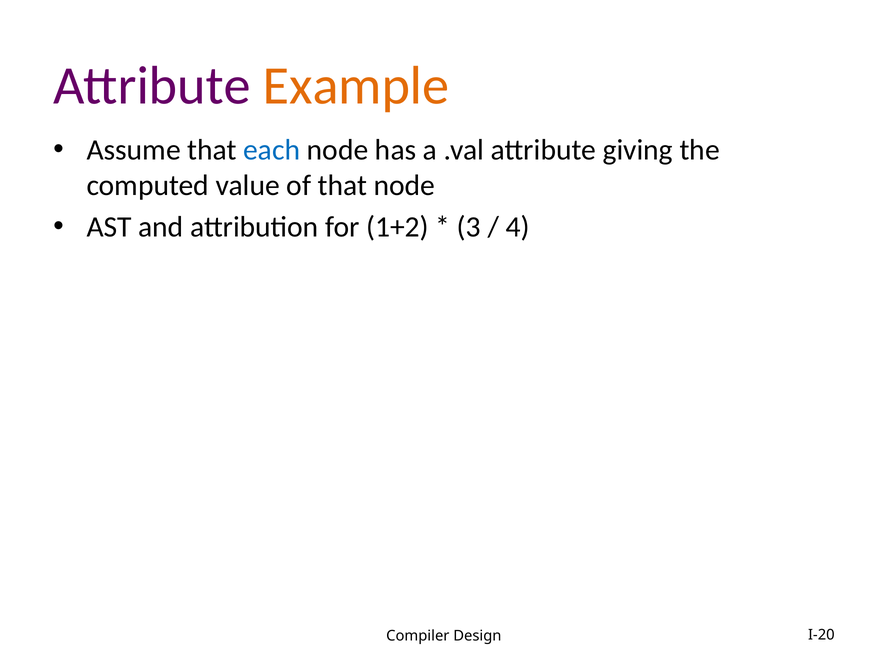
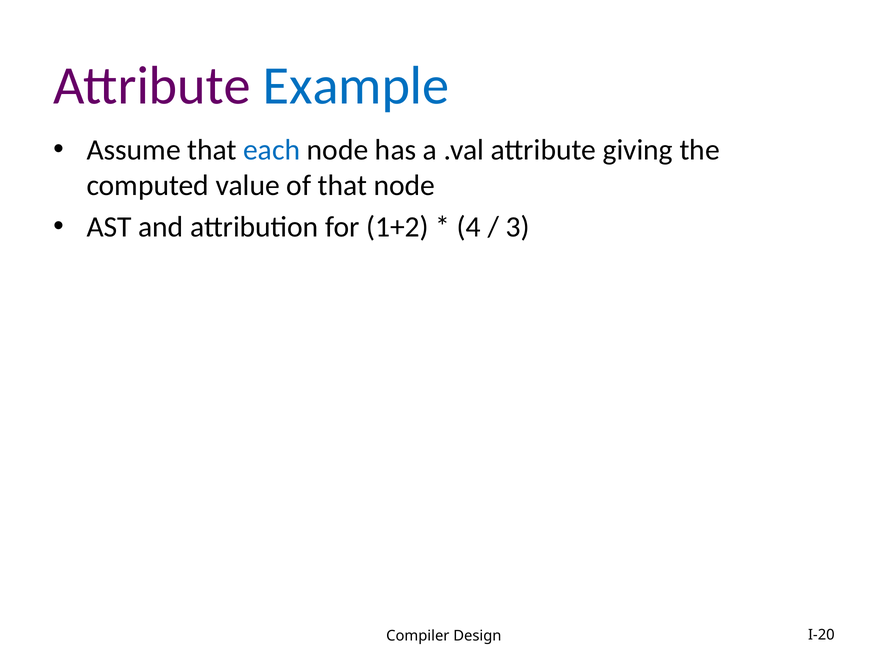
Example colour: orange -> blue (356, 86)
3: 3 -> 4 (469, 227)
4: 4 -> 3 (518, 227)
